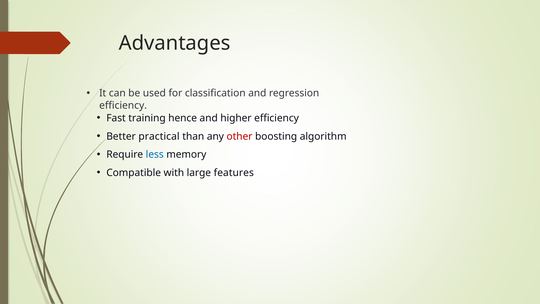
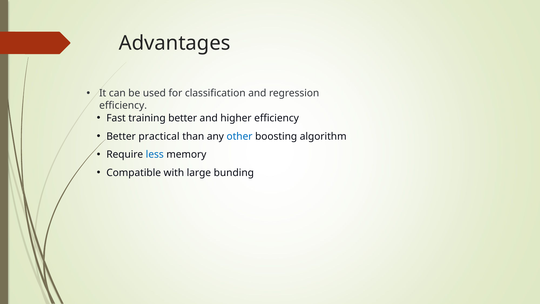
training hence: hence -> better (183, 118)
other colour: red -> blue (240, 136)
features: features -> bunding (234, 173)
